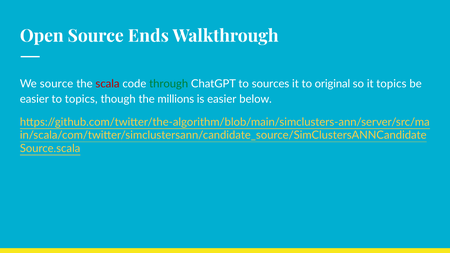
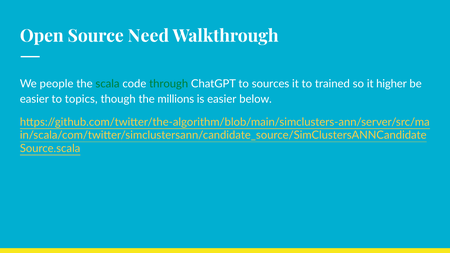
Ends: Ends -> Need (148, 36)
We source: source -> people (57, 84)
scala colour: red -> green (108, 84)
original: original -> trained (332, 84)
it topics: topics -> higher (391, 84)
